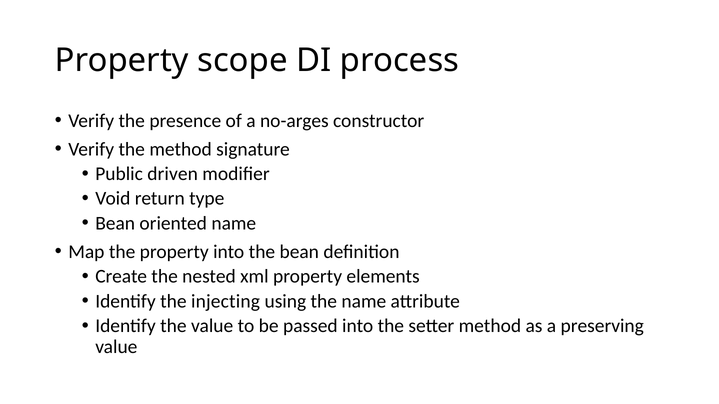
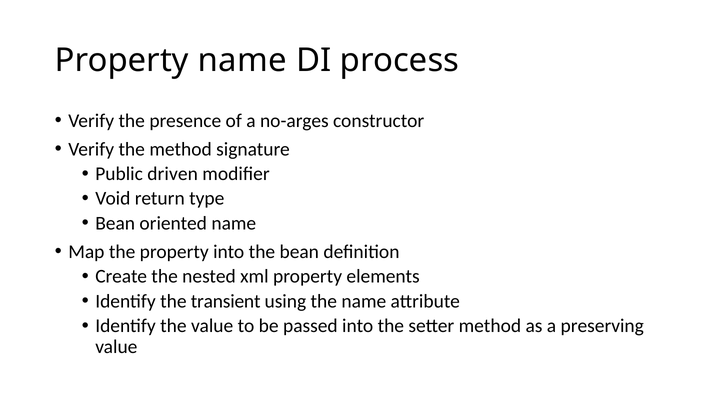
Property scope: scope -> name (242, 60)
injecting: injecting -> transient (226, 302)
